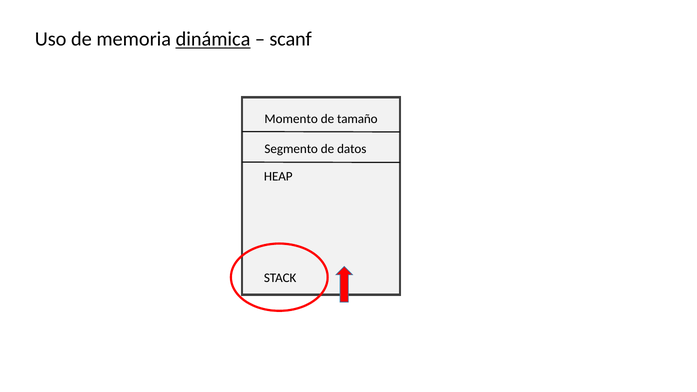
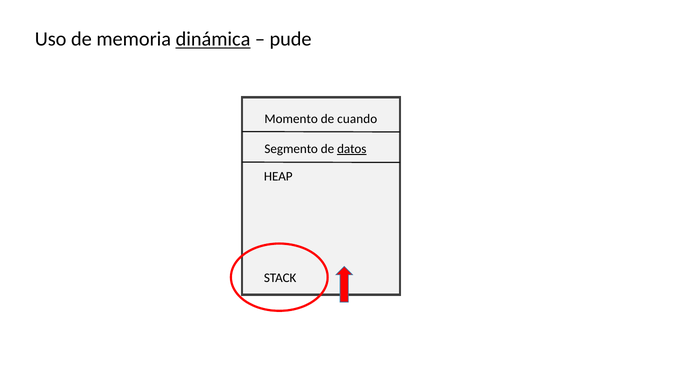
scanf: scanf -> pude (291, 39)
tamaño: tamaño -> cuando (357, 119)
datos underline: none -> present (352, 149)
